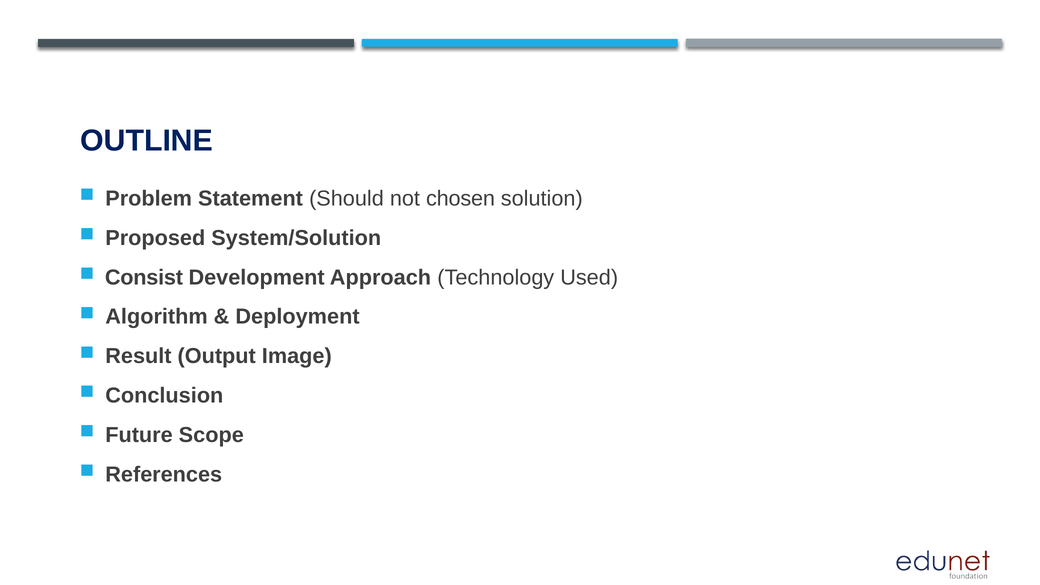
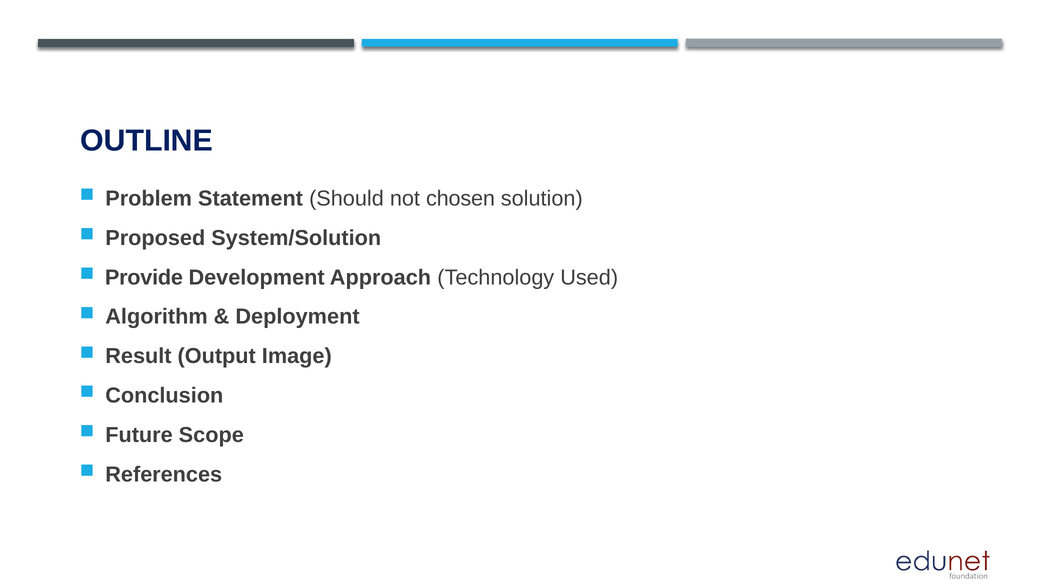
Consist: Consist -> Provide (144, 277)
